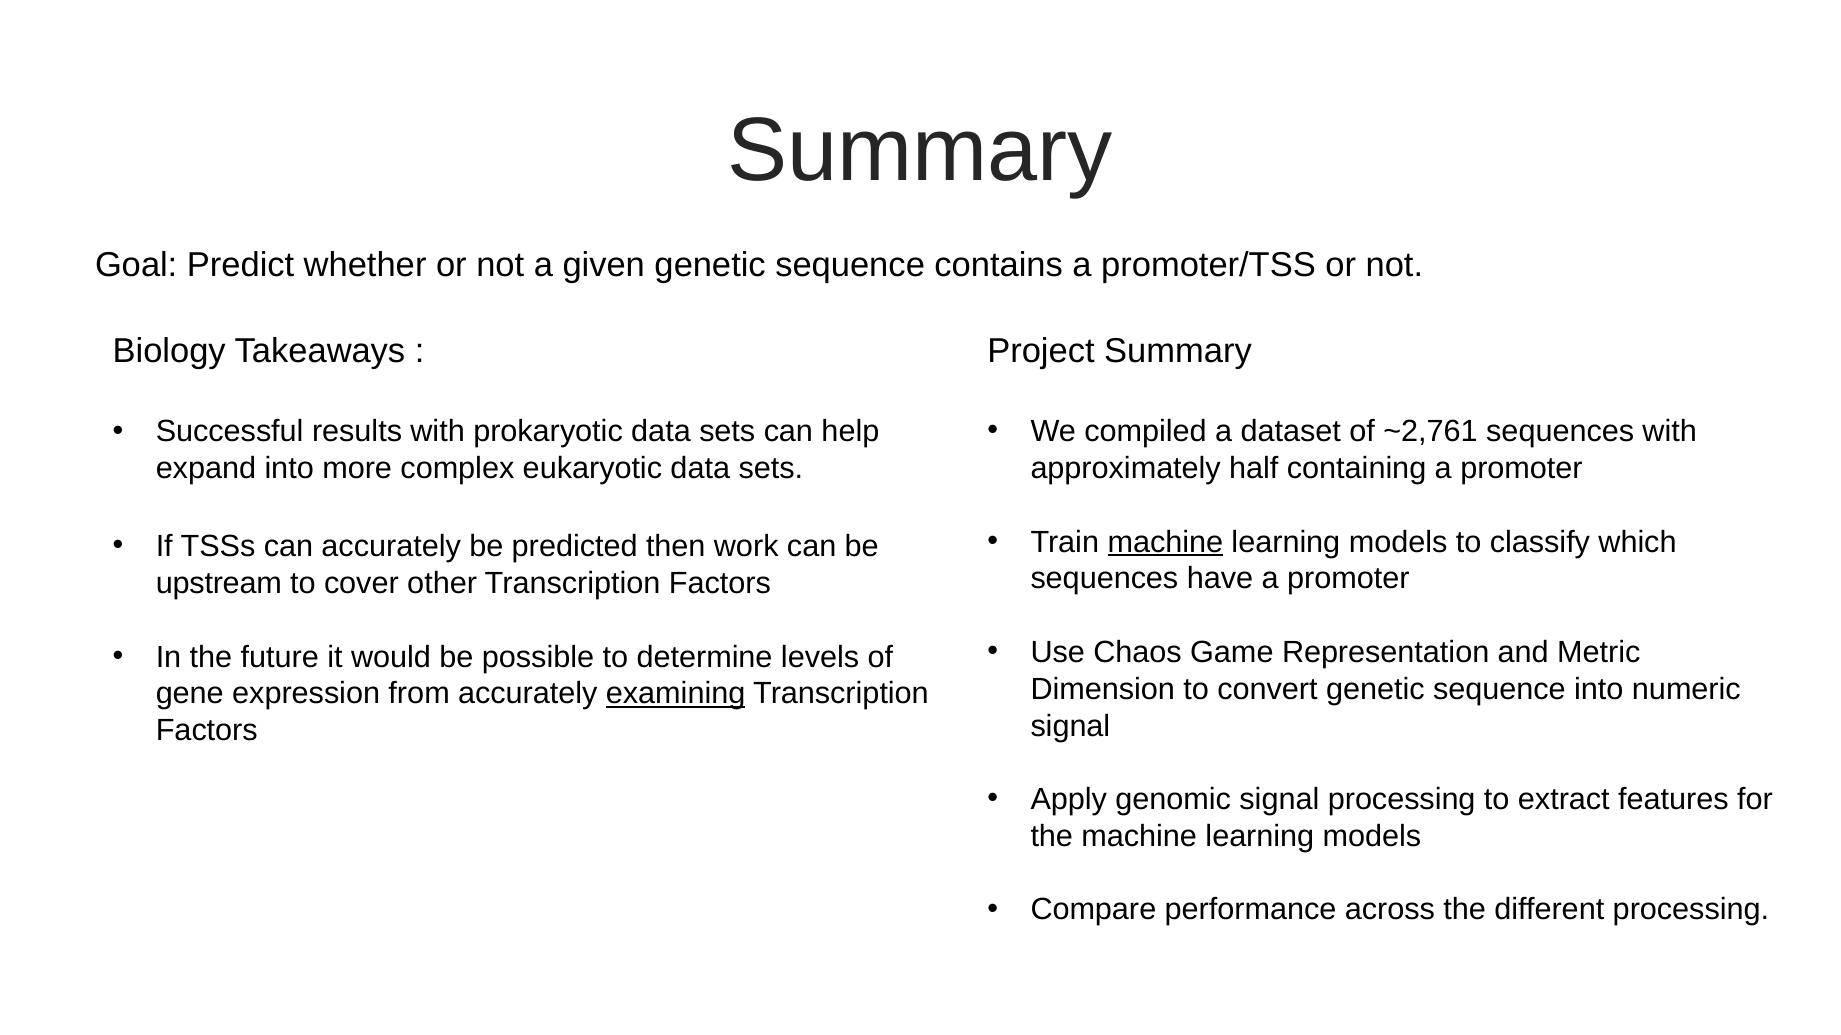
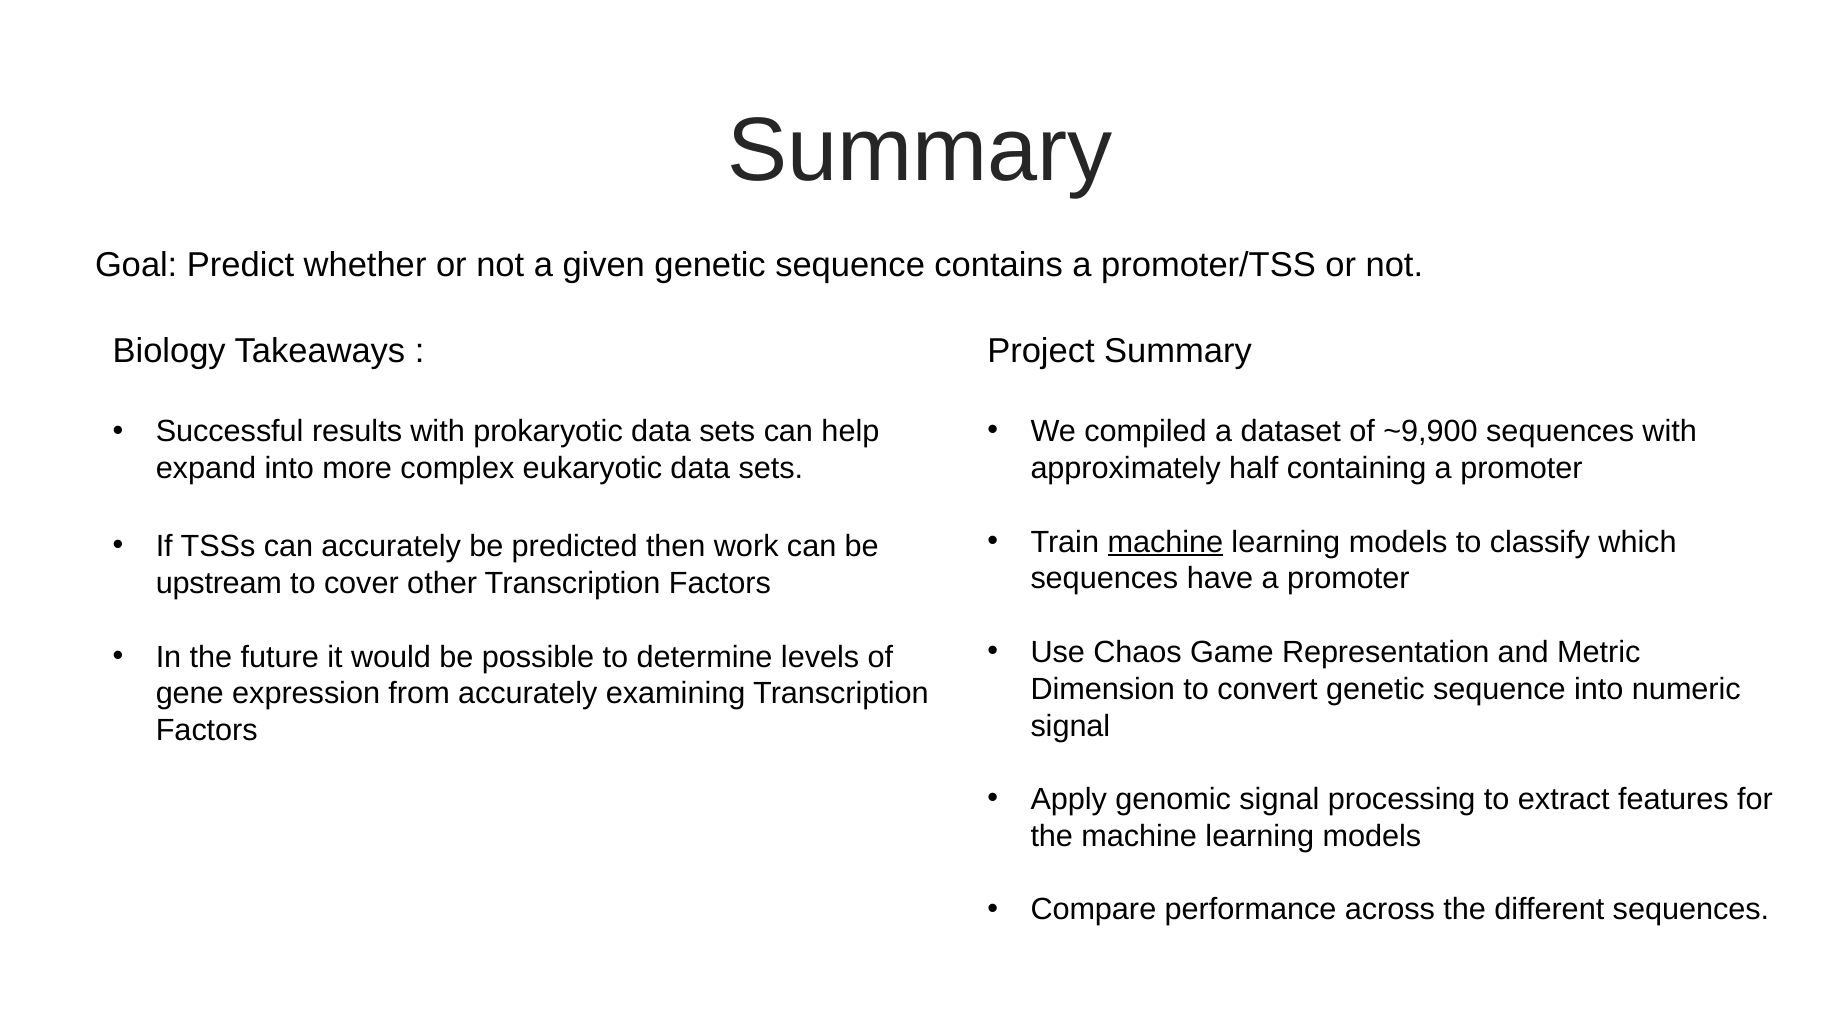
~2,761: ~2,761 -> ~9,900 (1431, 432)
examining underline: present -> none (676, 694)
different processing: processing -> sequences (1691, 910)
